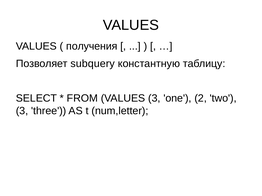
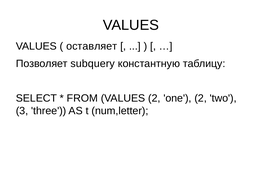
получения: получения -> оставляет (92, 46)
VALUES 3: 3 -> 2 (154, 98)
